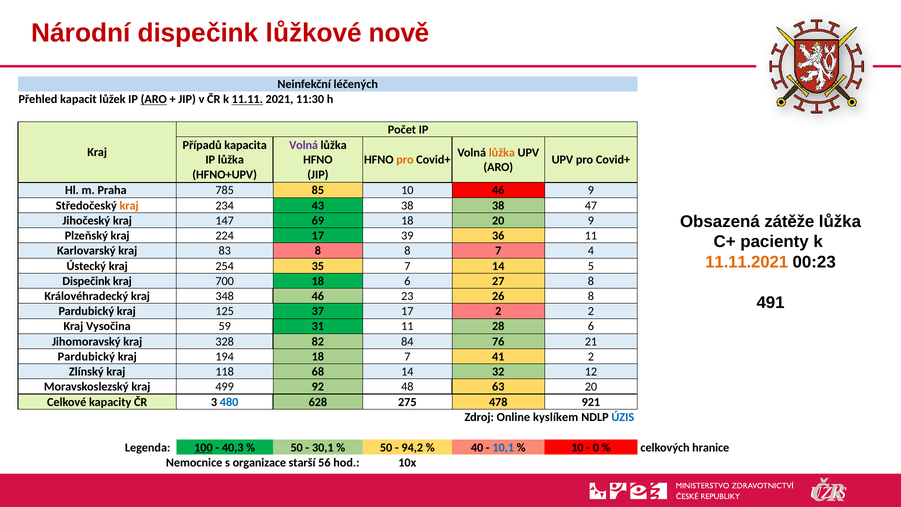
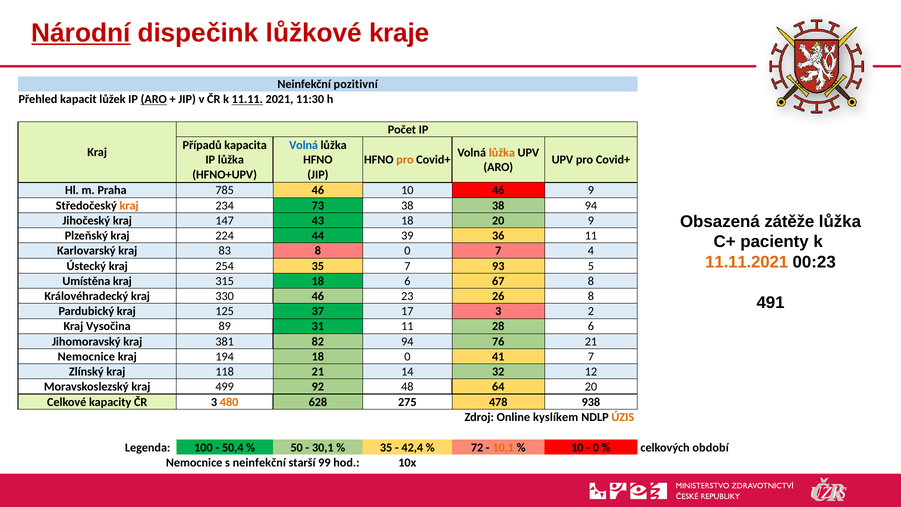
Národní underline: none -> present (81, 33)
nově: nově -> kraje (399, 33)
léčených: léčených -> pozitivní (356, 84)
Volná colour: purple -> blue (304, 145)
785 85: 85 -> 46 (318, 190)
43: 43 -> 73 (318, 205)
38 47: 47 -> 94 (591, 205)
69: 69 -> 43 (318, 221)
224 17: 17 -> 44 (318, 236)
8 8: 8 -> 0 (407, 251)
7 14: 14 -> 93 (498, 266)
Dispečink: Dispečink -> Umístěna (86, 281)
700: 700 -> 315 (225, 281)
27: 27 -> 67 (498, 281)
348: 348 -> 330 (225, 296)
17 2: 2 -> 3 (498, 311)
59: 59 -> 89 (225, 326)
328: 328 -> 381 (225, 341)
82 84: 84 -> 94 (407, 341)
Pardubický: Pardubický -> Nemocnice (86, 357)
18 7: 7 -> 0 (407, 357)
41 2: 2 -> 7 (591, 357)
118 68: 68 -> 21 (318, 372)
63: 63 -> 64 (498, 387)
480 colour: blue -> orange (229, 402)
921: 921 -> 938 (591, 402)
ÚZIS colour: blue -> orange (623, 417)
100 underline: present -> none (203, 447)
40,3: 40,3 -> 50,4 (233, 447)
50: 50 -> 35 (386, 447)
94,2: 94,2 -> 42,4 (412, 447)
40: 40 -> 72 (477, 447)
10,1 colour: blue -> orange (503, 447)
hranice: hranice -> období (711, 447)
s organizace: organizace -> neinfekční (259, 463)
56: 56 -> 99 (324, 463)
